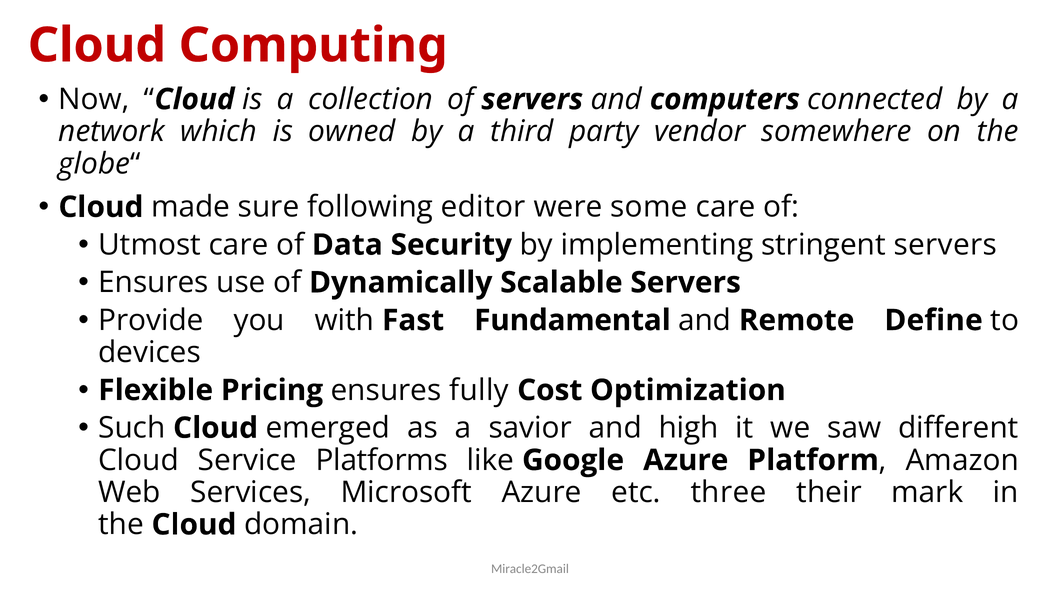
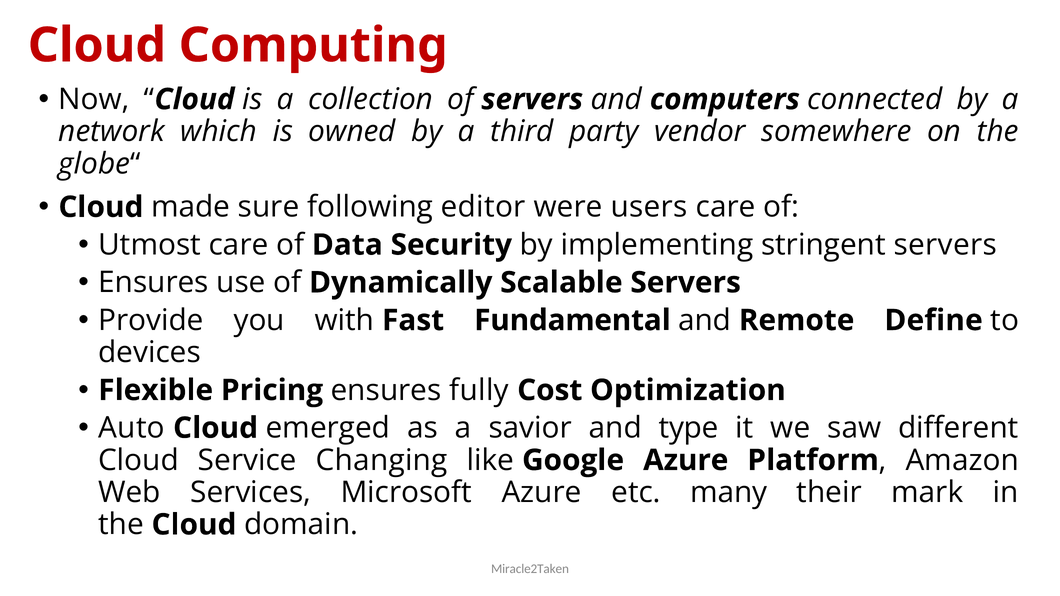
some: some -> users (649, 207)
Such: Such -> Auto (132, 428)
high: high -> type (689, 428)
Platforms: Platforms -> Changing (382, 460)
three: three -> many (729, 493)
Miracle2Gmail: Miracle2Gmail -> Miracle2Taken (530, 569)
